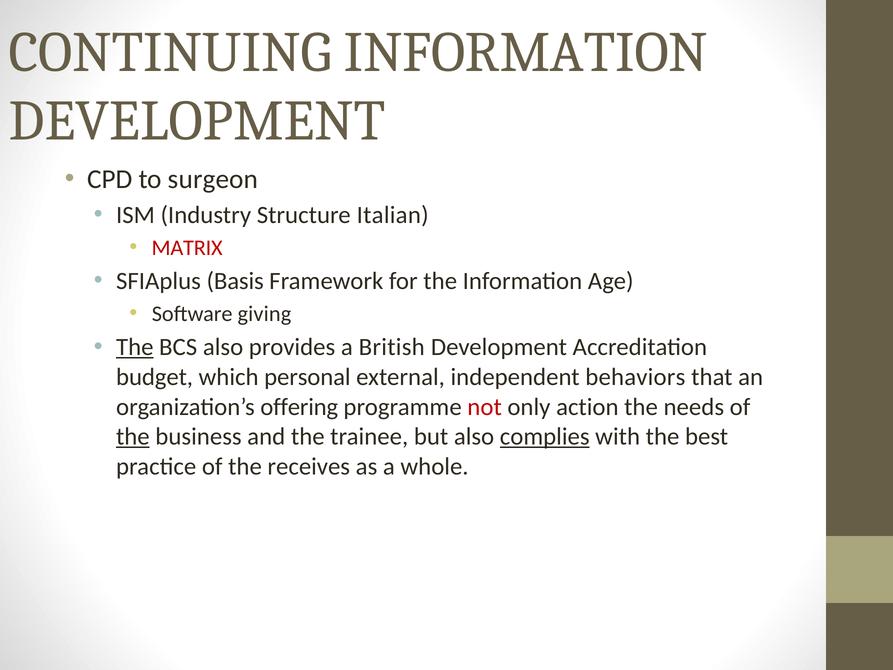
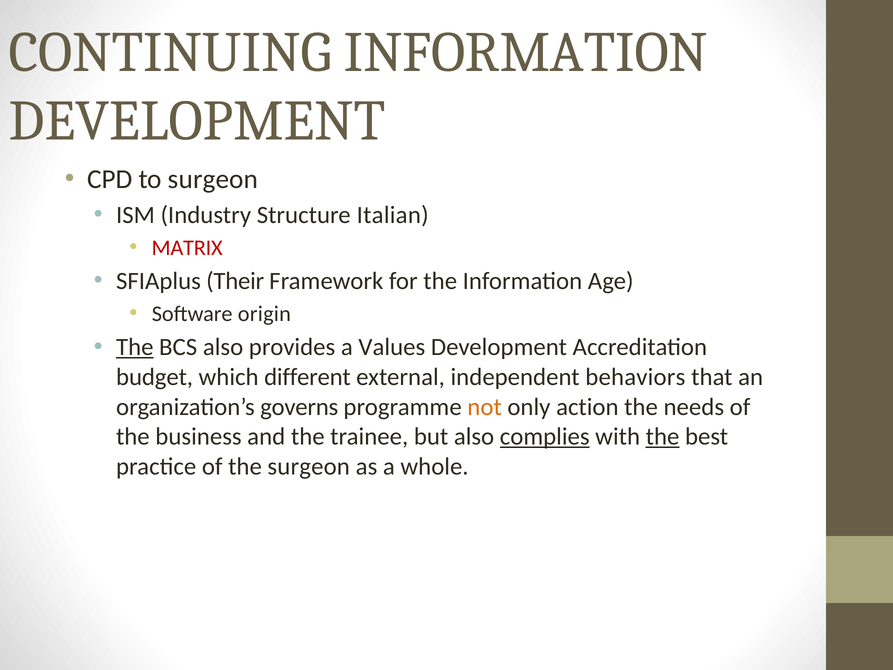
Basis: Basis -> Their (235, 281)
giving: giving -> origin (264, 314)
British: British -> Values (392, 347)
personal: personal -> different (307, 377)
offering: offering -> governs (299, 407)
not colour: red -> orange (485, 407)
the underline: present -> none (133, 437)
the underline: none -> present (663, 437)
the receives: receives -> surgeon (309, 466)
